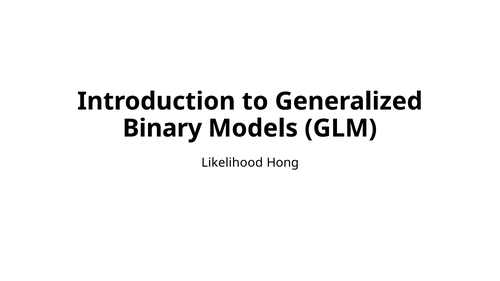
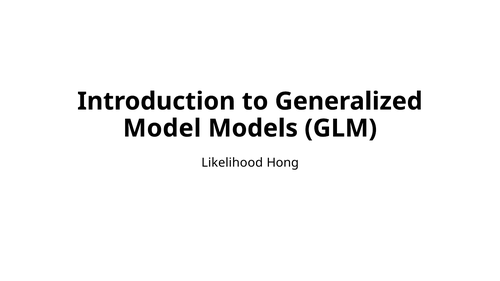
Binary: Binary -> Model (162, 128)
